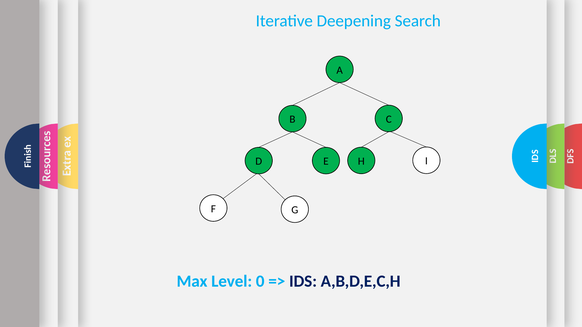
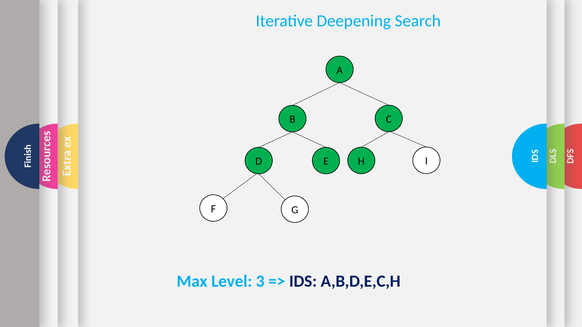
0: 0 -> 3 (260, 282)
